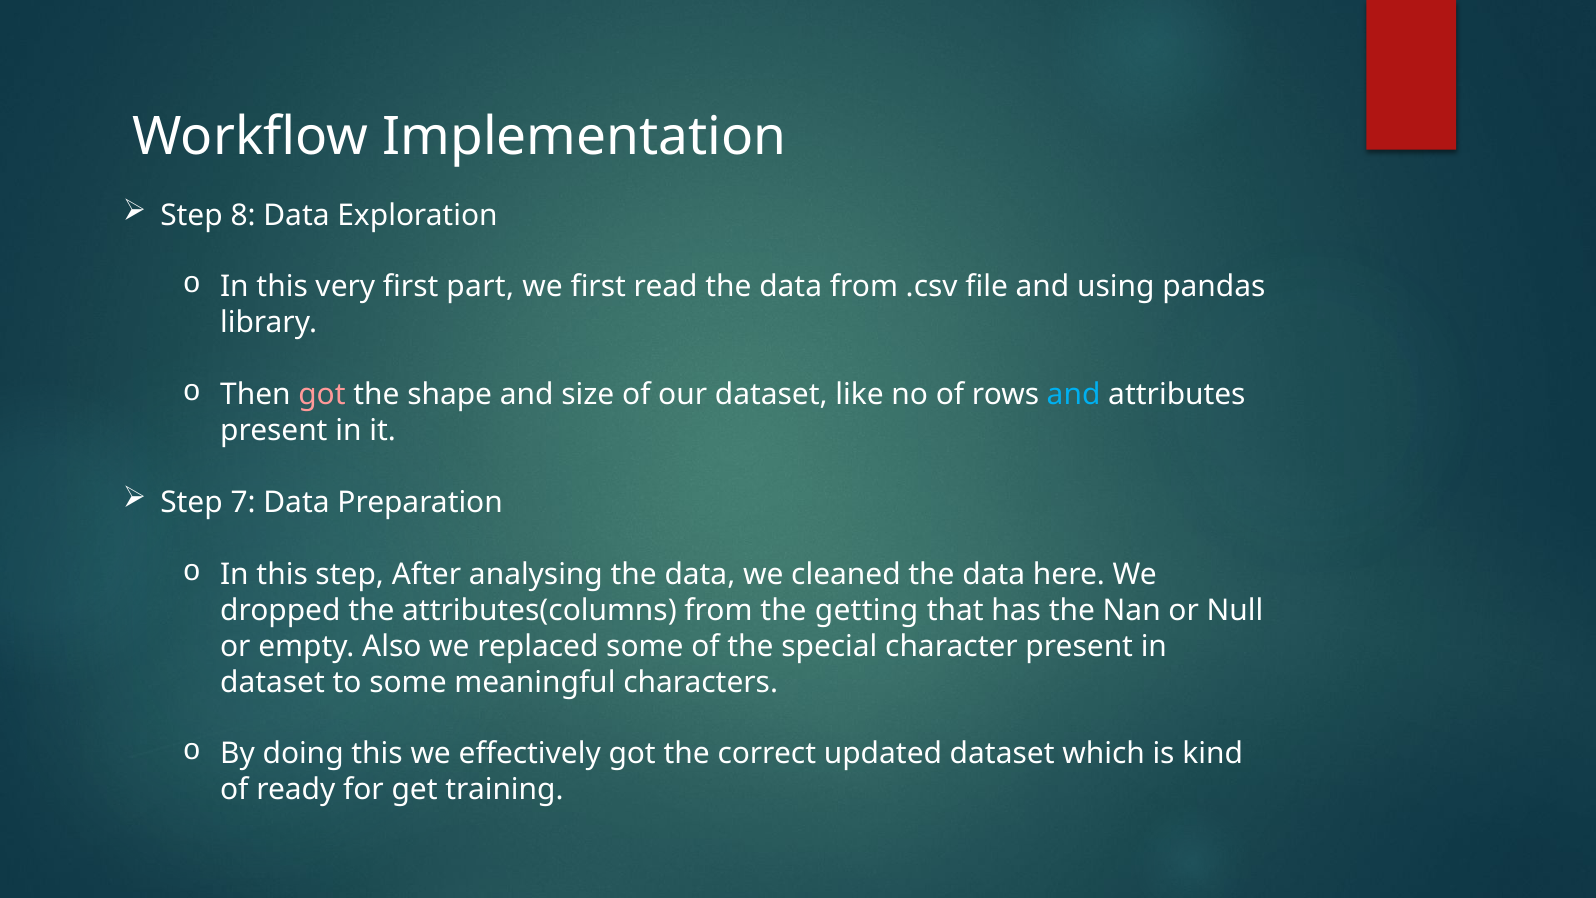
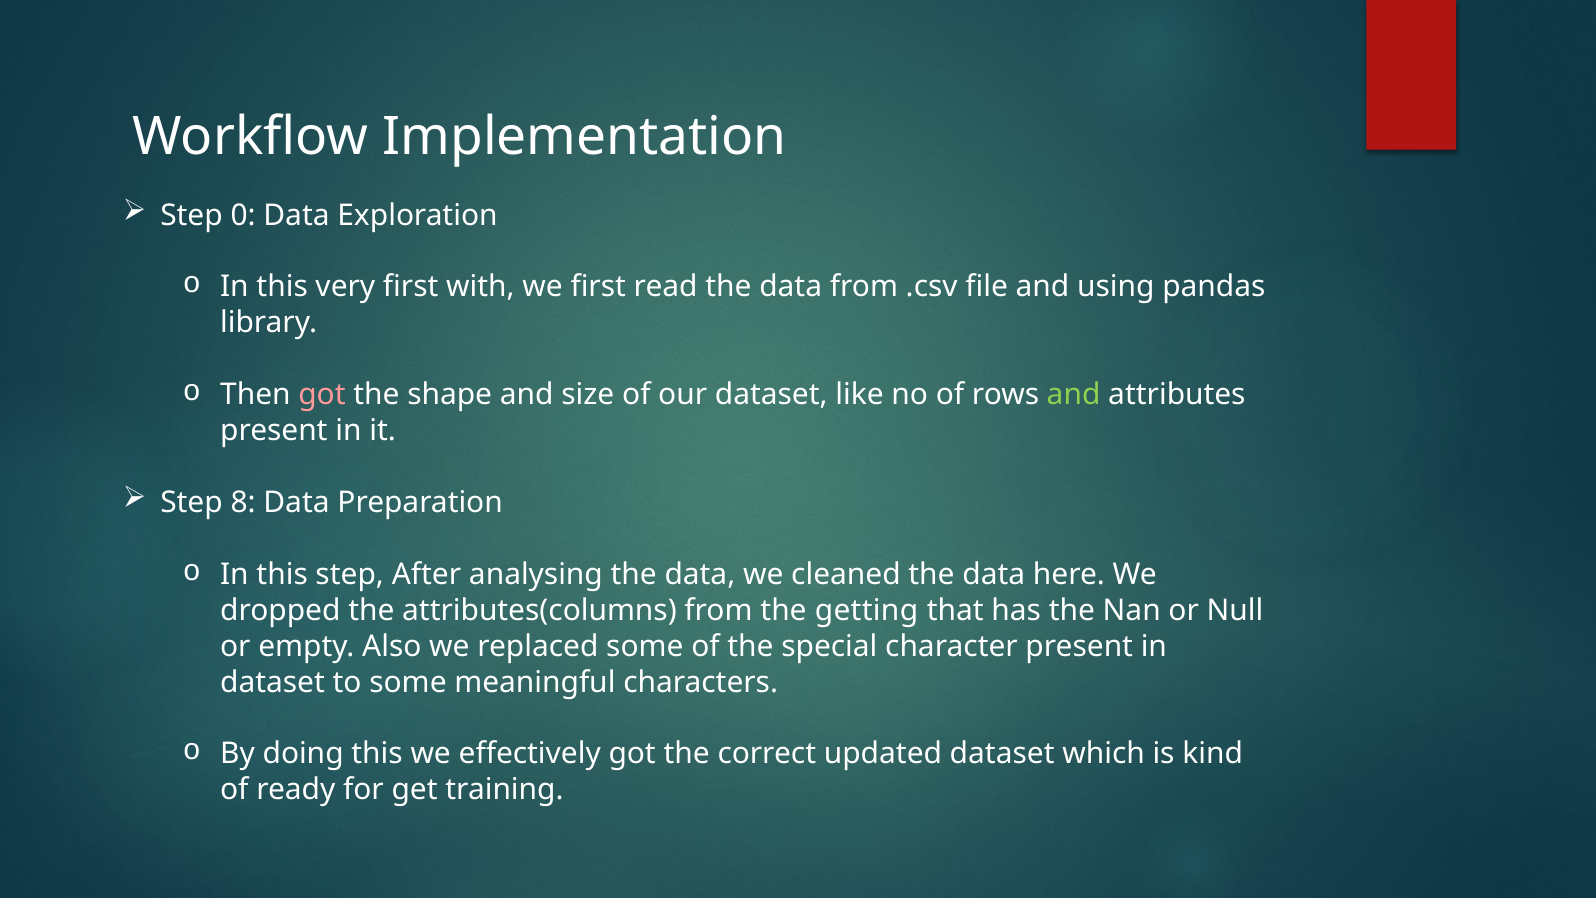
8: 8 -> 0 (243, 215)
part: part -> with (480, 287)
and colour: light blue -> light green (1074, 395)
7: 7 -> 8 (243, 502)
